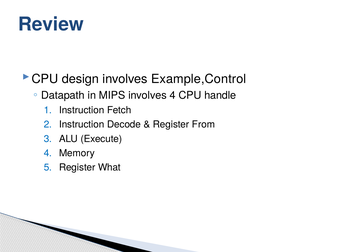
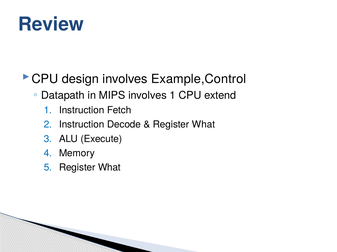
involves 4: 4 -> 1 (173, 96)
handle: handle -> extend (220, 96)
From: From -> What (204, 125)
